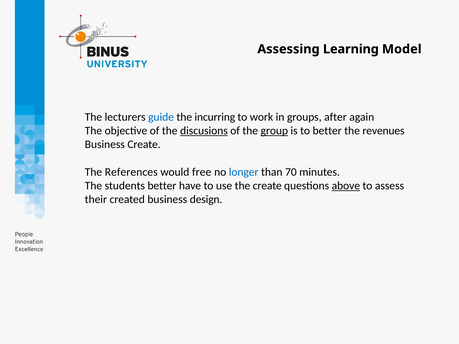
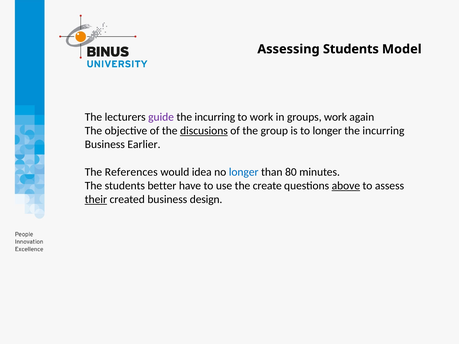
Assessing Learning: Learning -> Students (351, 49)
guide colour: blue -> purple (161, 117)
groups after: after -> work (336, 117)
group underline: present -> none (274, 131)
to better: better -> longer (327, 131)
revenues: revenues -> incurring (383, 131)
Business Create: Create -> Earlier (144, 145)
free: free -> idea (202, 172)
70: 70 -> 80 (291, 172)
their underline: none -> present (96, 200)
